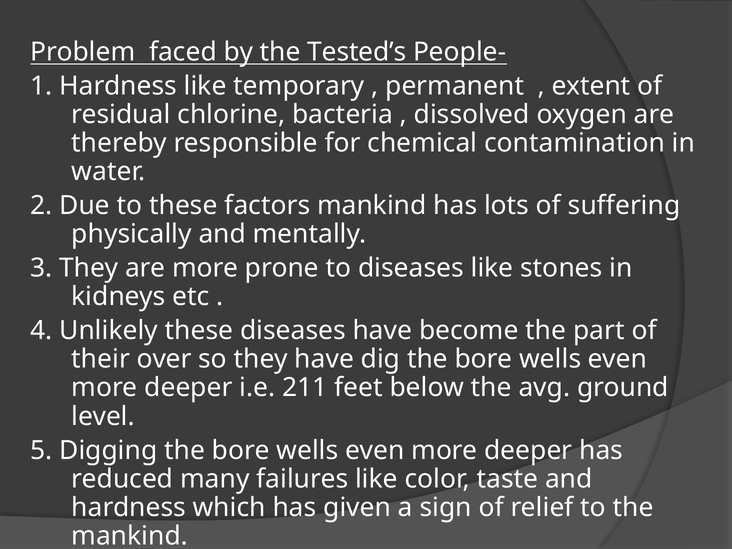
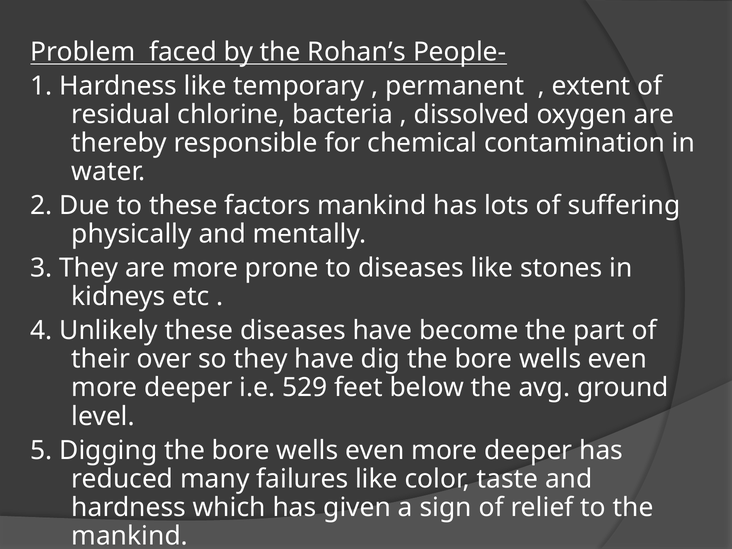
Tested’s: Tested’s -> Rohan’s (357, 52)
211: 211 -> 529 (305, 388)
